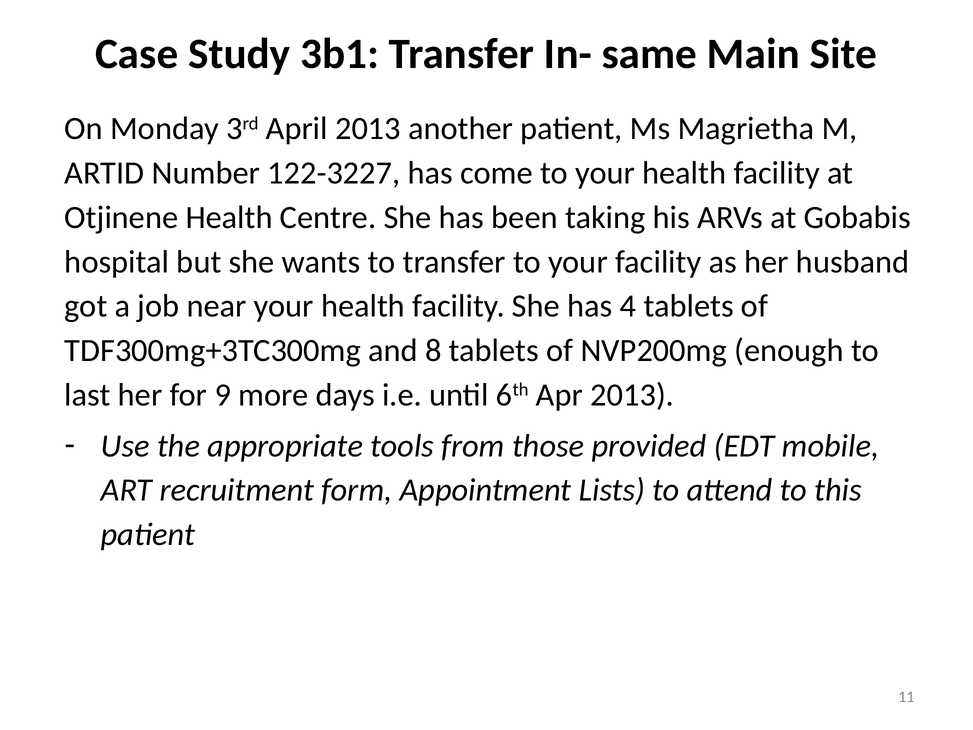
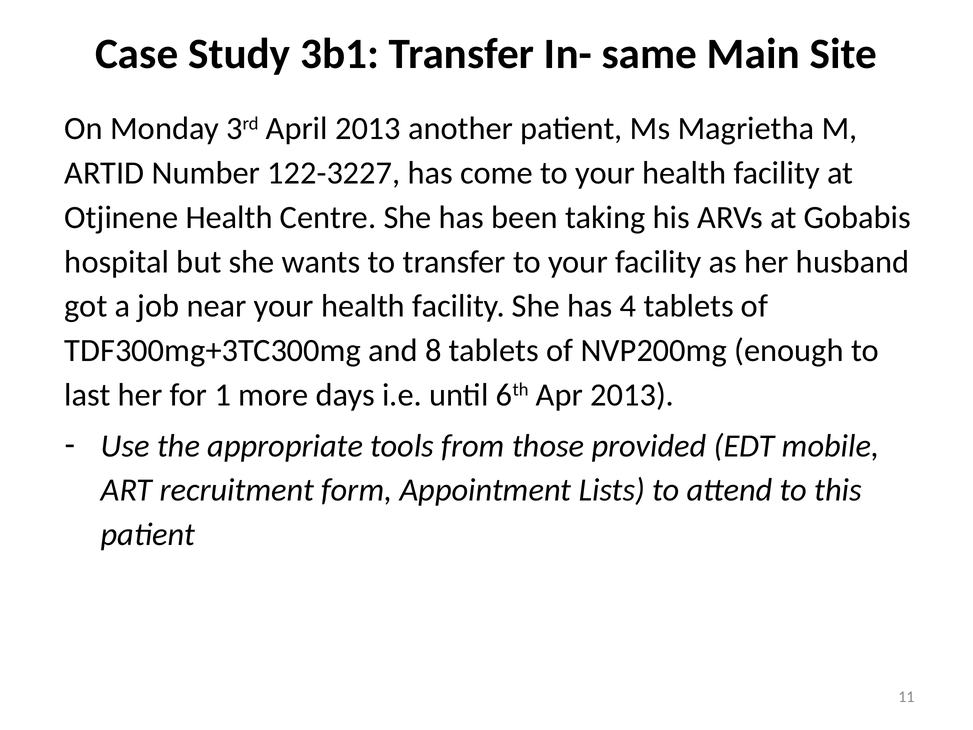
9: 9 -> 1 (223, 395)
